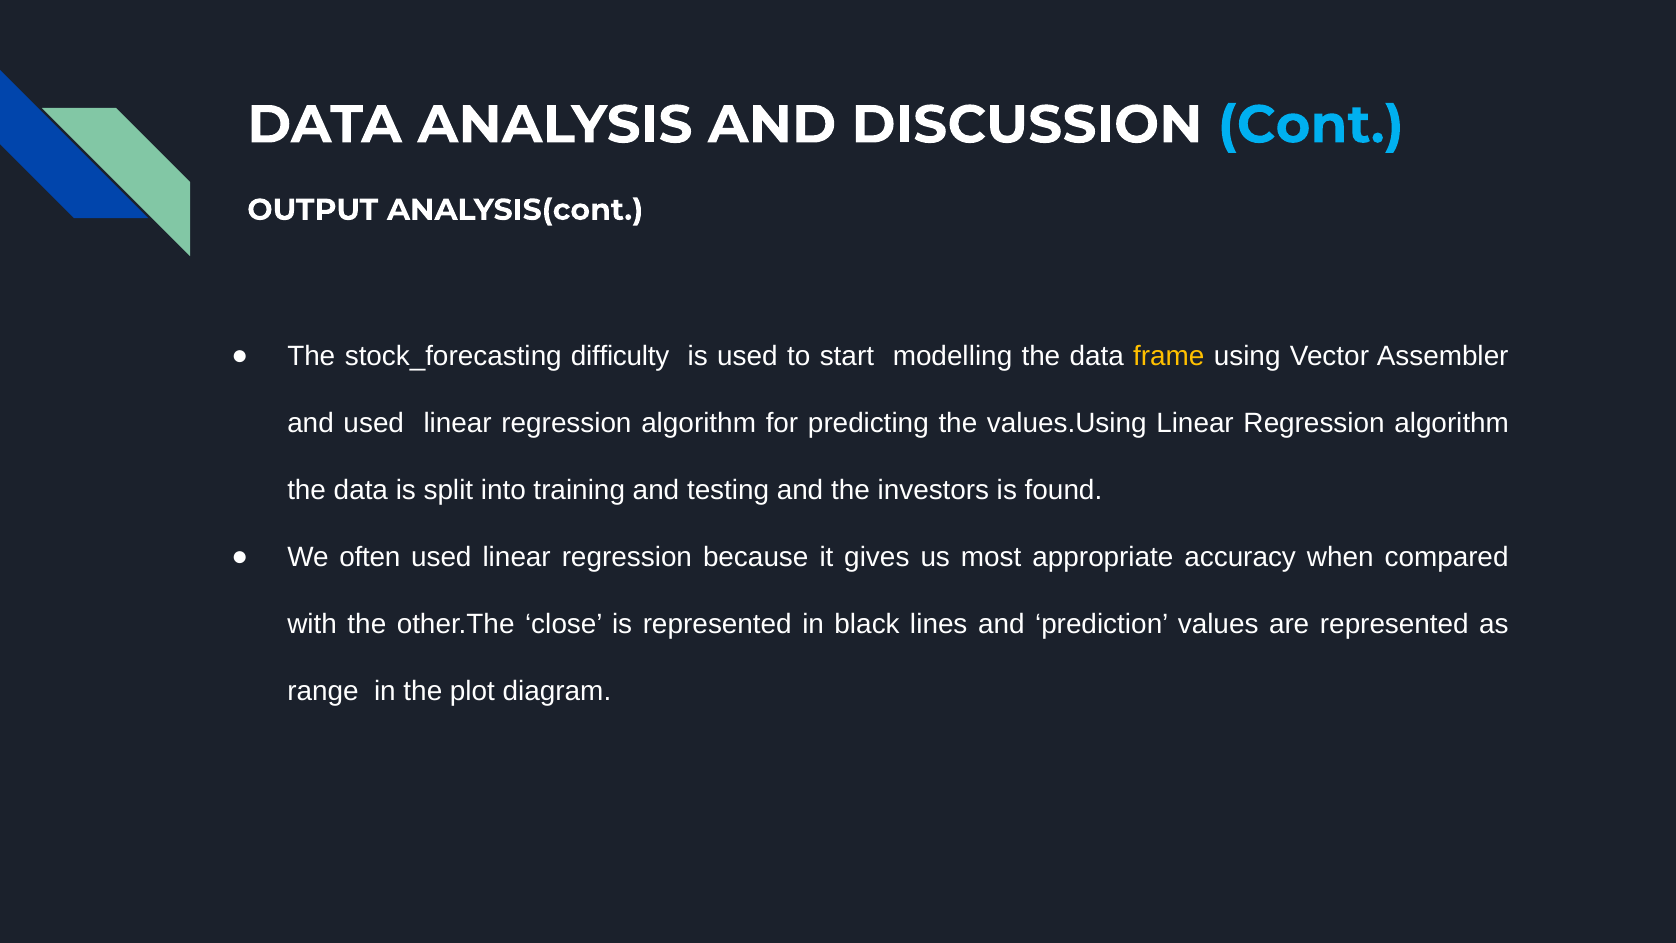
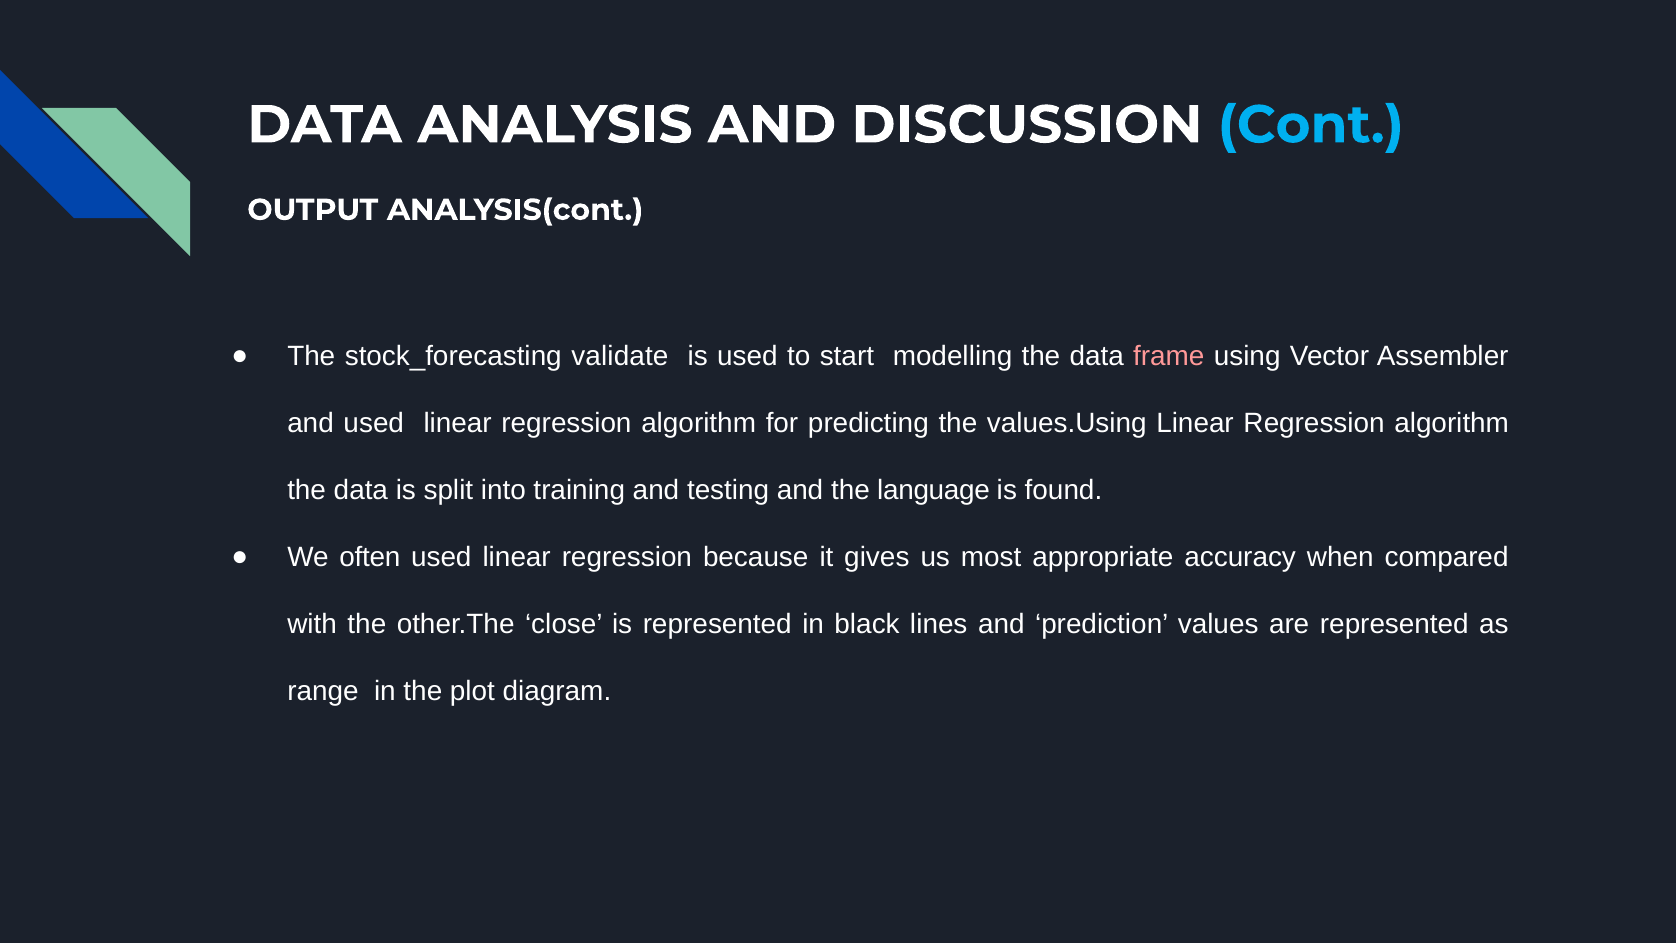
difficulty: difficulty -> validate (620, 356)
frame colour: yellow -> pink (1169, 356)
investors: investors -> language (934, 490)
